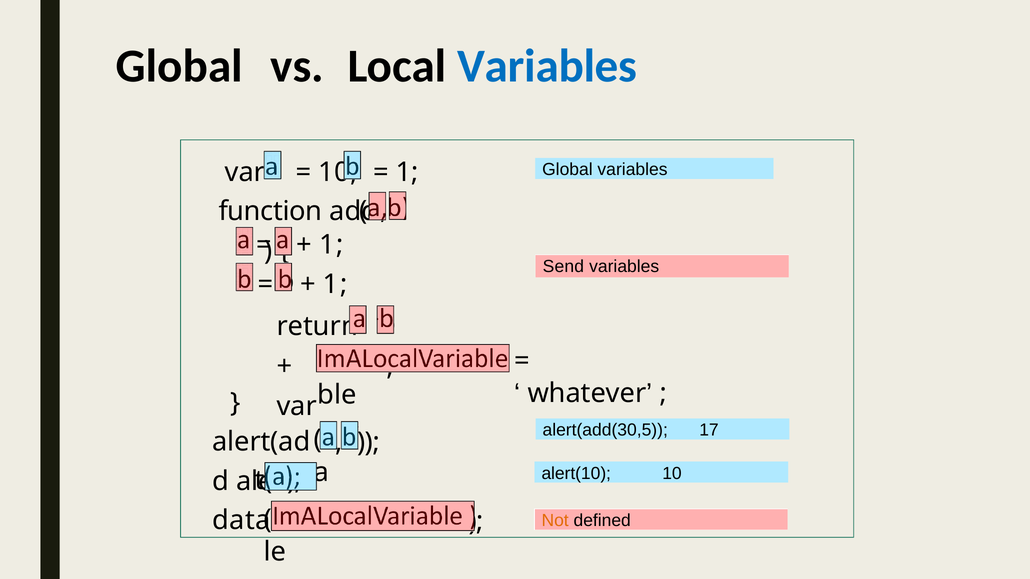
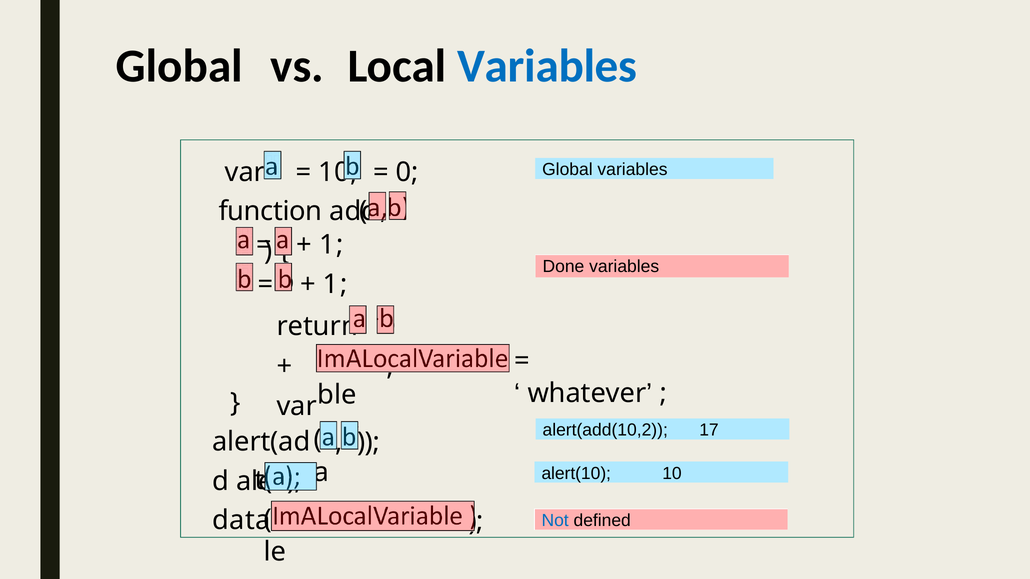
1: 1 -> 0 (407, 172)
Send: Send -> Done (563, 267)
alert(add(30,5: alert(add(30,5 -> alert(add(10,2 (605, 430)
Not colour: orange -> blue (555, 521)
